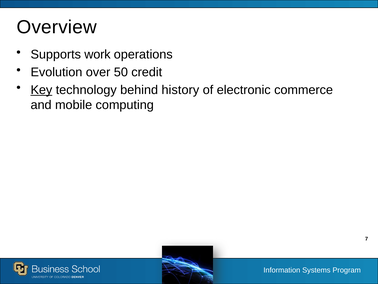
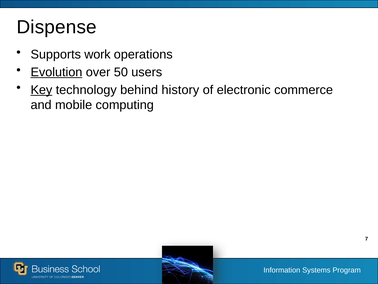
Overview: Overview -> Dispense (57, 27)
Evolution underline: none -> present (56, 72)
credit: credit -> users (147, 72)
